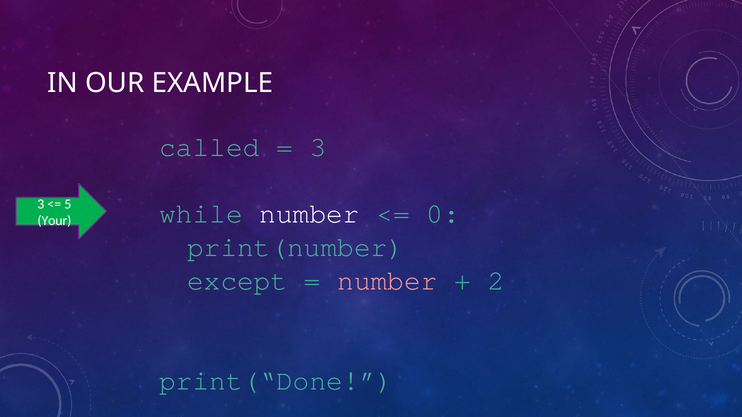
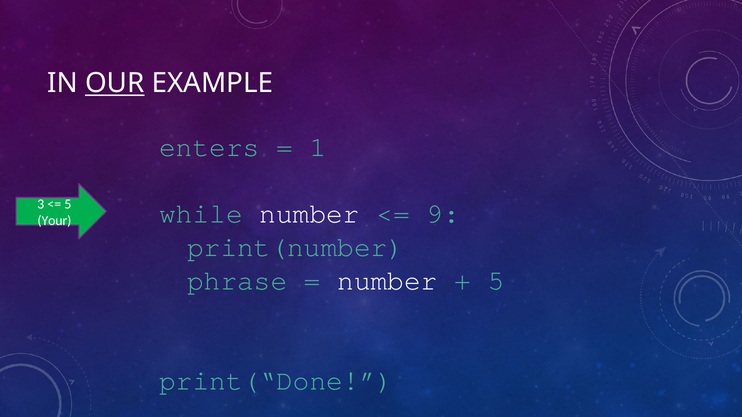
OUR underline: none -> present (115, 83)
called: called -> enters (209, 147)
3: 3 -> 1 (318, 147)
0: 0 -> 9 (443, 214)
except: except -> phrase (237, 281)
number colour: pink -> white (387, 281)
2: 2 -> 5 (496, 281)
